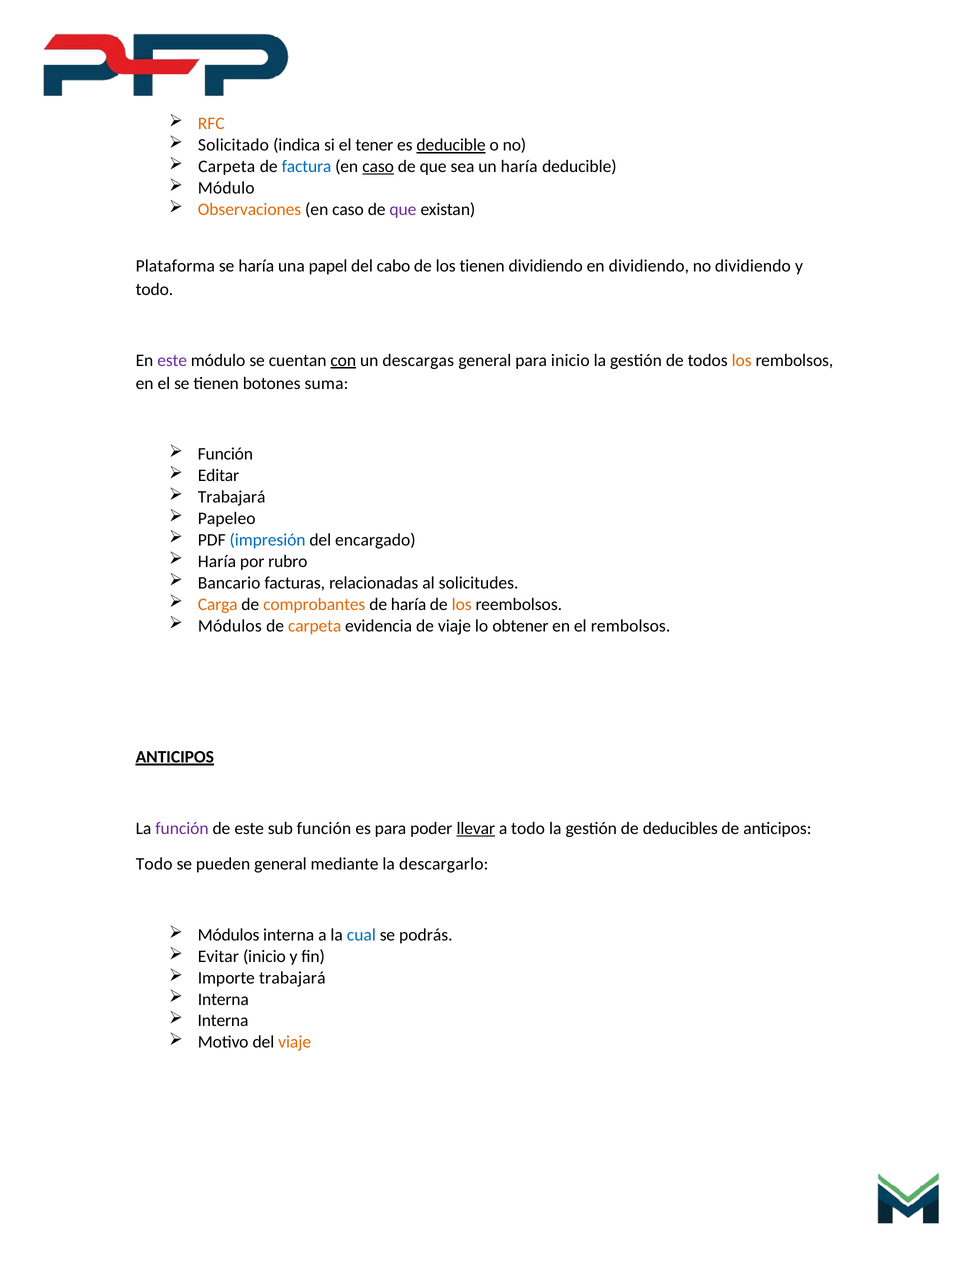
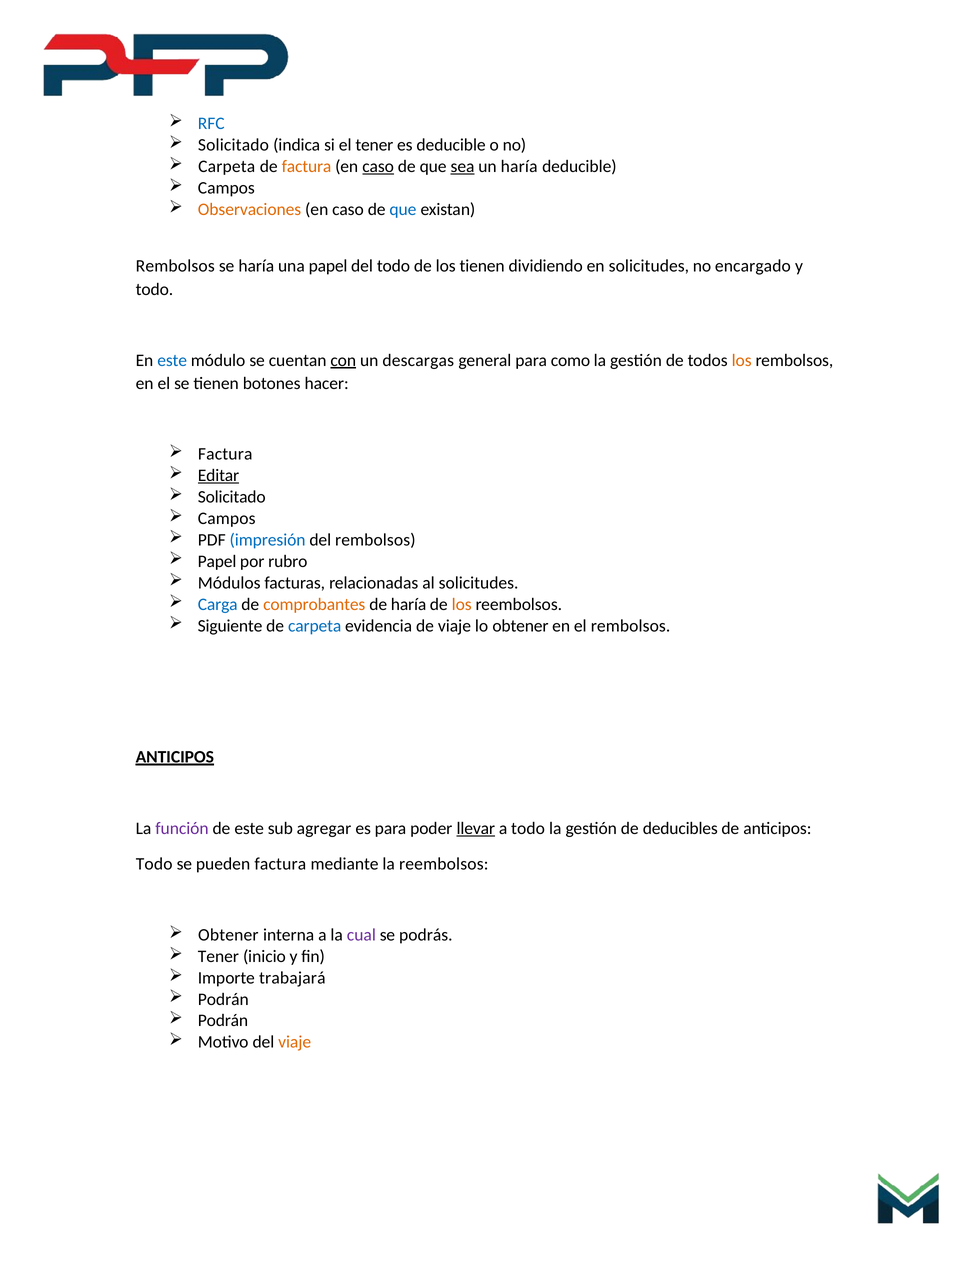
RFC colour: orange -> blue (211, 124)
deducible underline: present -> none (451, 145)
factura colour: blue -> orange (307, 167)
sea underline: none -> present (463, 167)
Módulo: Módulo -> Campos (226, 188)
que colour: purple -> blue (403, 210)
Plataforma: Plataforma -> Rembolsos (175, 266)
del cabo: cabo -> todo (393, 266)
en dividiendo: dividiendo -> solicitudes (649, 266)
no dividiendo: dividiendo -> encargado (753, 266)
este colour: purple -> blue (172, 360)
para inicio: inicio -> como (570, 360)
suma: suma -> hacer (327, 383)
Función: Función -> Factura (225, 454)
Editar underline: none -> present (219, 476)
Trabajará: Trabajará -> Solicitado (232, 497)
Papeleo: Papeleo -> Campos (227, 519)
del encargado: encargado -> rembolsos (375, 540)
Haría: Haría -> Papel (217, 561)
Bancario: Bancario -> Módulos (229, 583)
Carga colour: orange -> blue (218, 604)
Módulos: Módulos -> Siguiente (230, 626)
carpeta colour: orange -> blue (315, 626)
sub función: función -> agregar (324, 828)
pueden general: general -> factura (280, 864)
la descargarlo: descargarlo -> reembolsos (444, 864)
Módulos: Módulos -> Obtener (228, 935)
cual colour: blue -> purple (361, 935)
Evitar: Evitar -> Tener (218, 957)
Interna: Interna -> Podrán (223, 999)
Interna: Interna -> Podrán (223, 1021)
